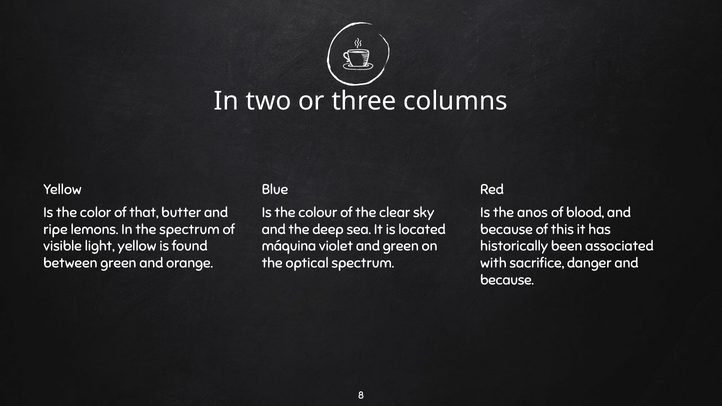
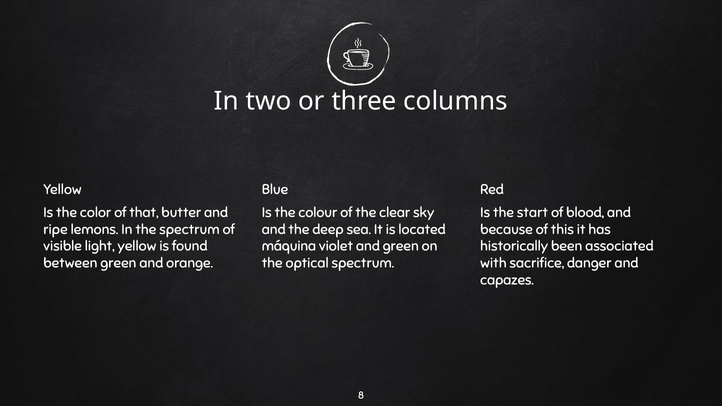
anos: anos -> start (533, 213)
because: because -> capazes (507, 280)
